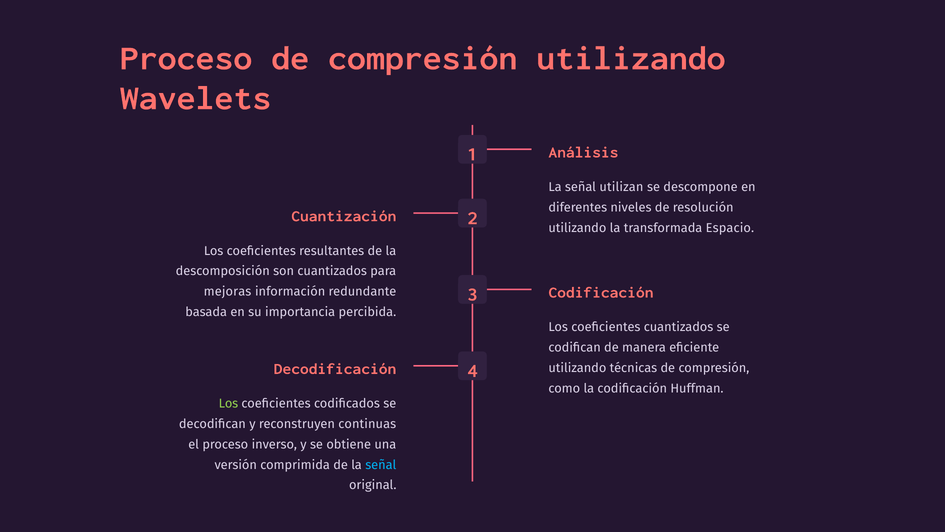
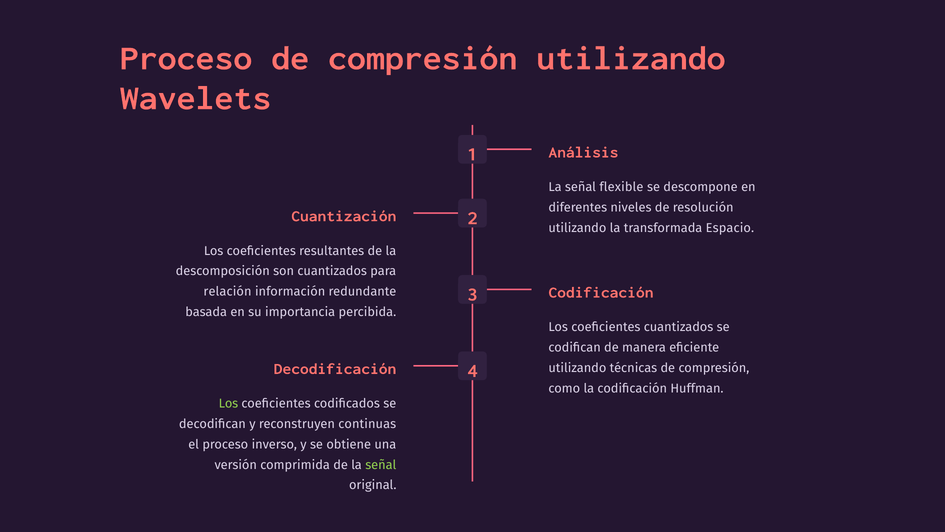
utilizan: utilizan -> flexible (621, 187)
mejoras: mejoras -> relación (228, 291)
señal colour: light blue -> light green (381, 464)
